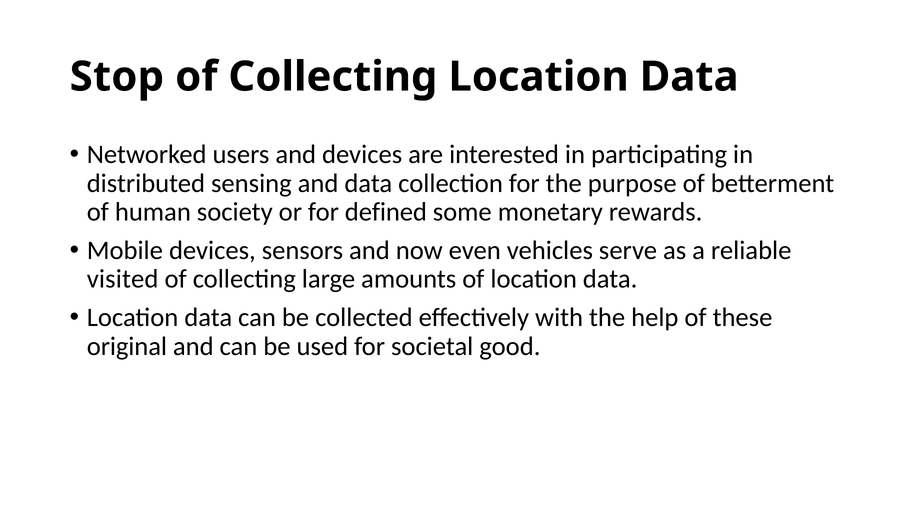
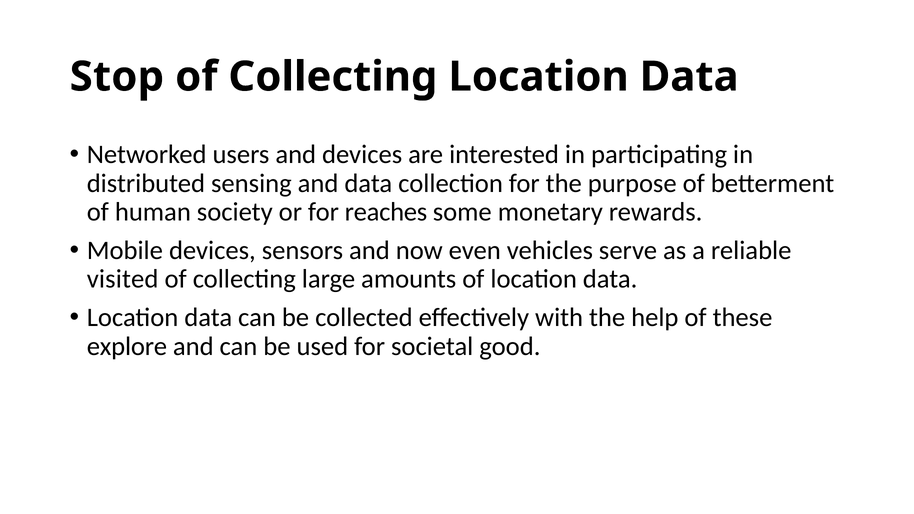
defined: defined -> reaches (386, 212)
original: original -> explore (127, 346)
